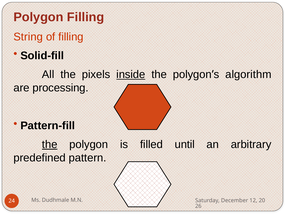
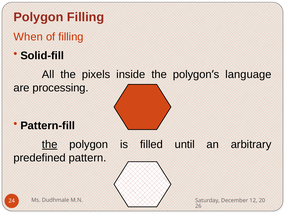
String: String -> When (28, 37)
inside underline: present -> none (131, 74)
algorithm: algorithm -> language (248, 74)
